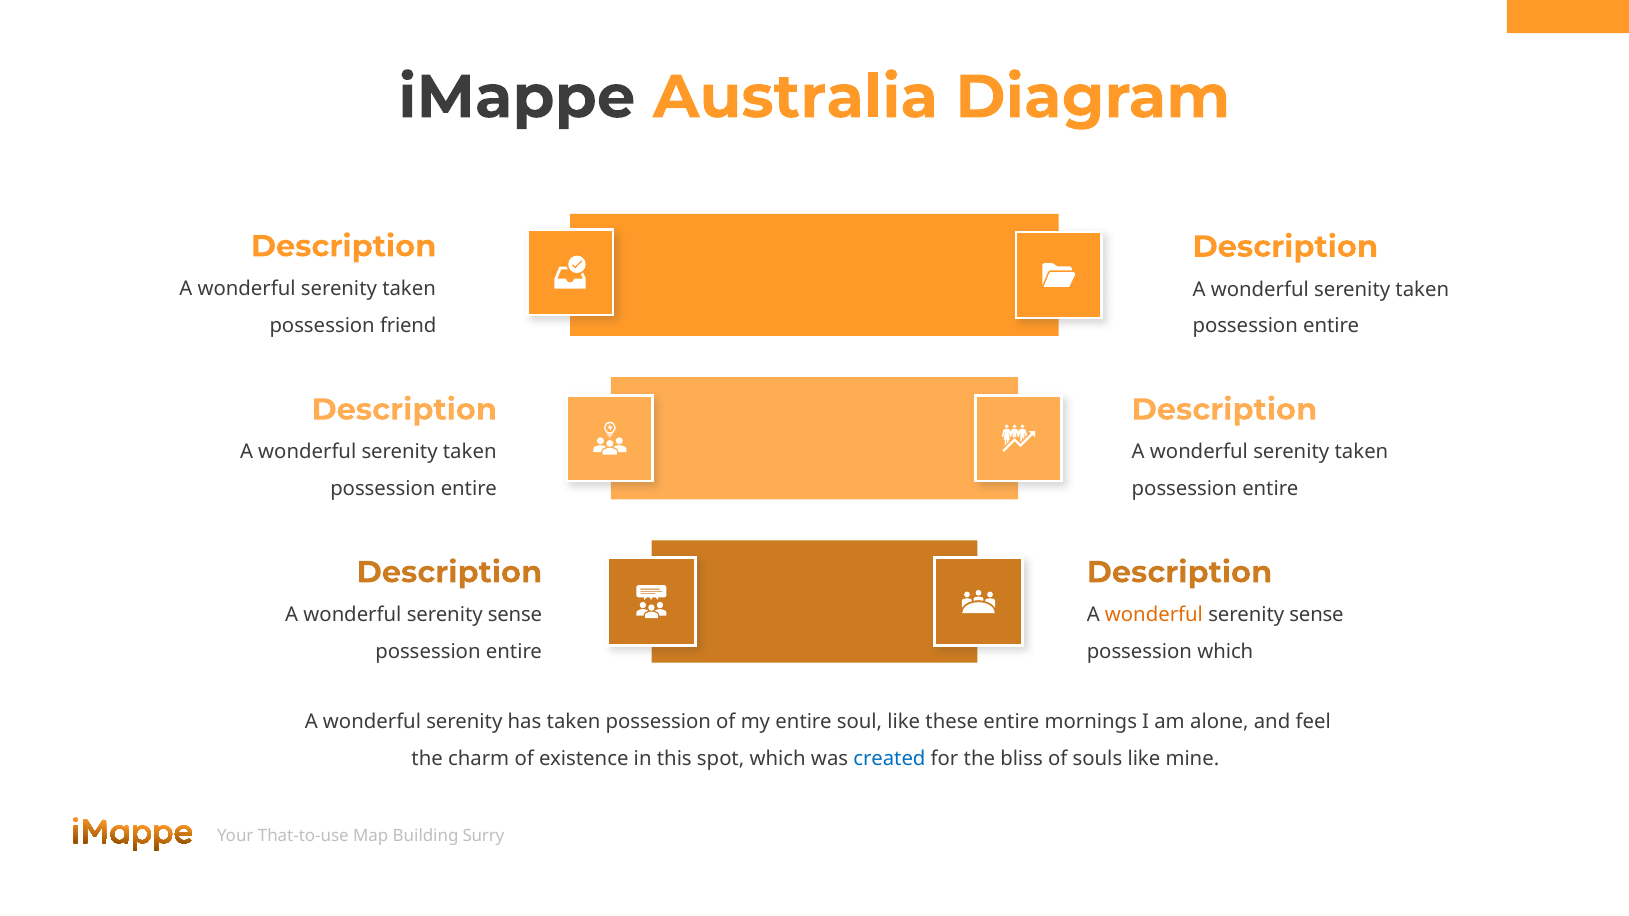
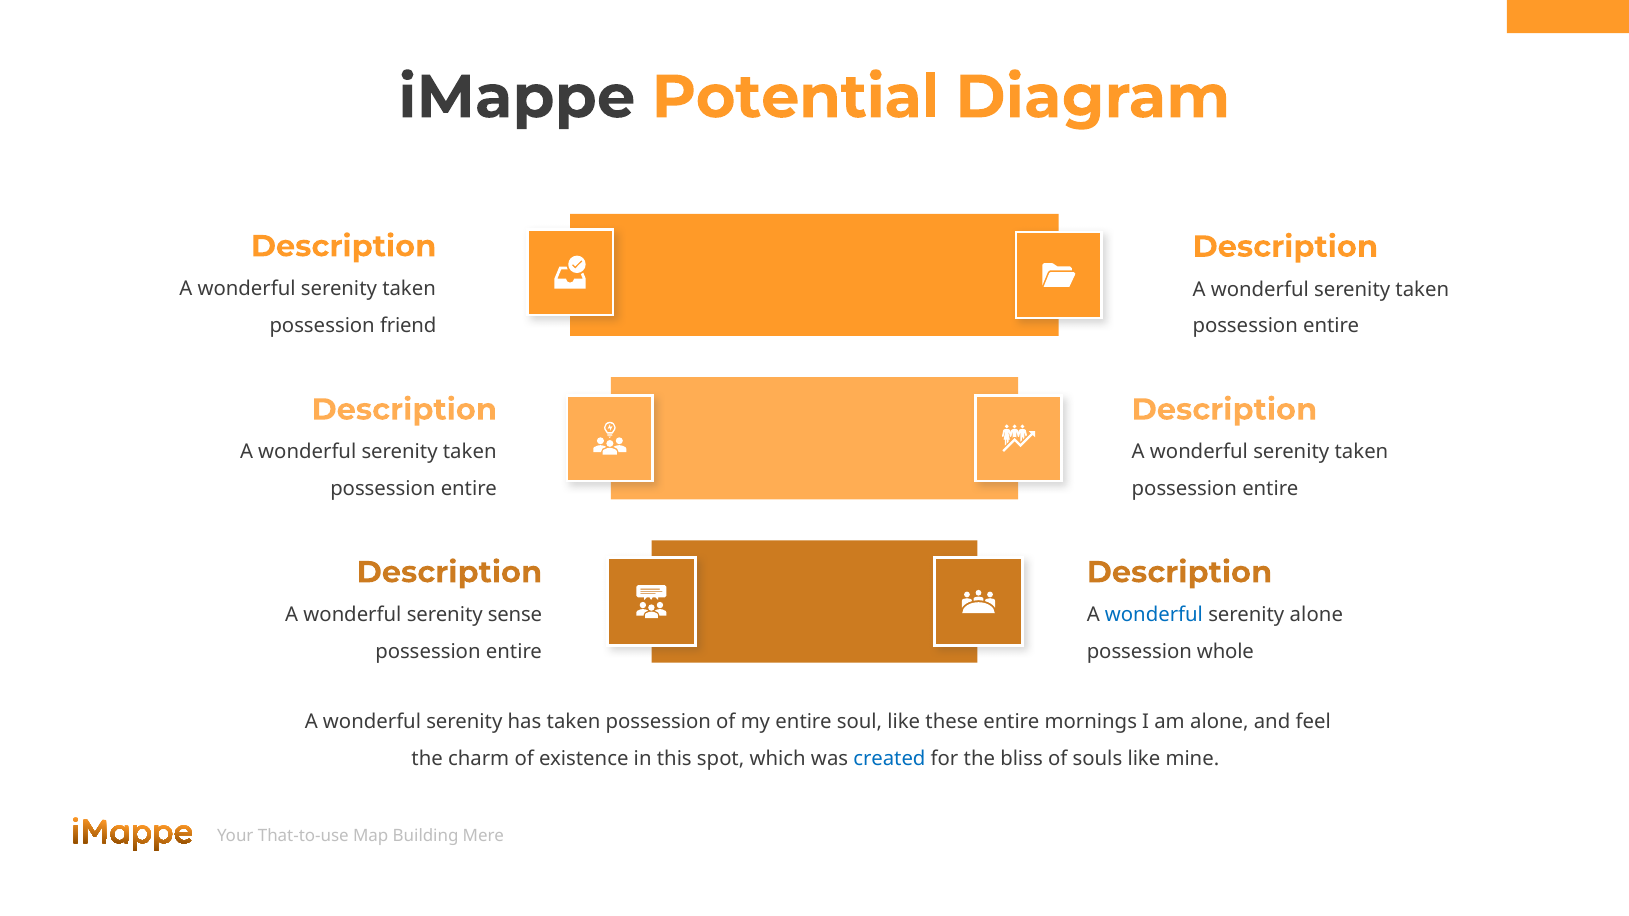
Australia: Australia -> Potential (796, 97)
wonderful colour: orange -> blue (1154, 615)
sense: sense -> alone (1316, 615)
possession which: which -> whole (1225, 652)
Surry: Surry -> Mere (483, 836)
